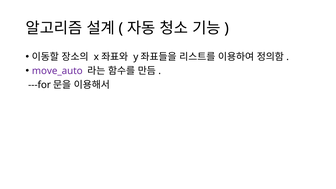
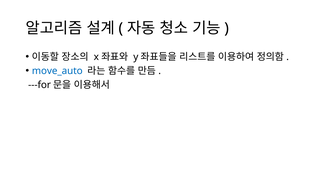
move_auto colour: purple -> blue (57, 71)
